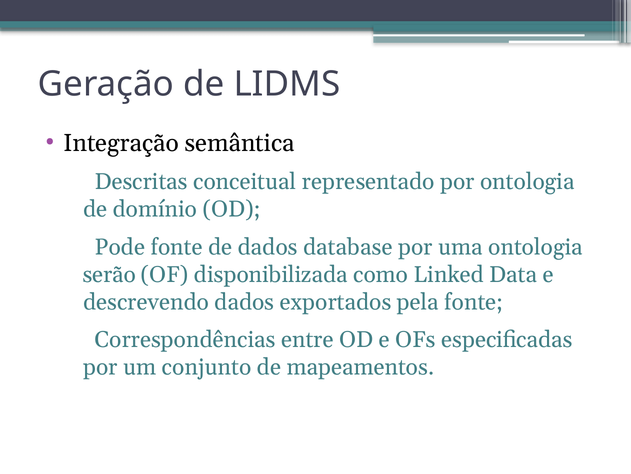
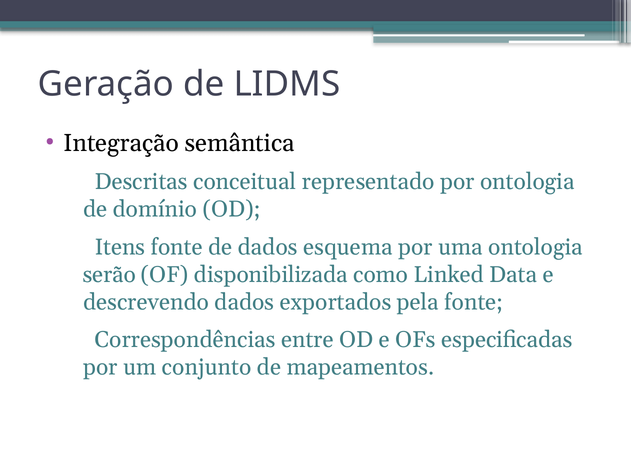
Pode: Pode -> Itens (120, 247)
database: database -> esquema (348, 247)
